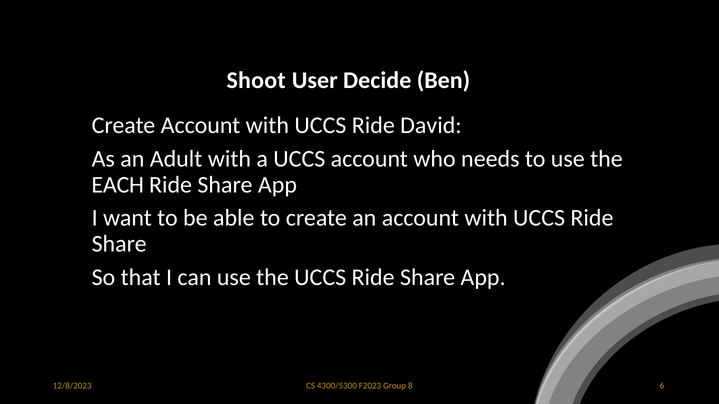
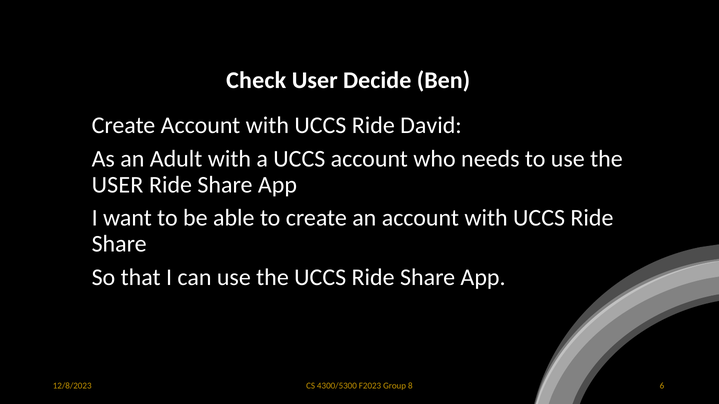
Shoot: Shoot -> Check (256, 81)
EACH: EACH -> USER (117, 185)
